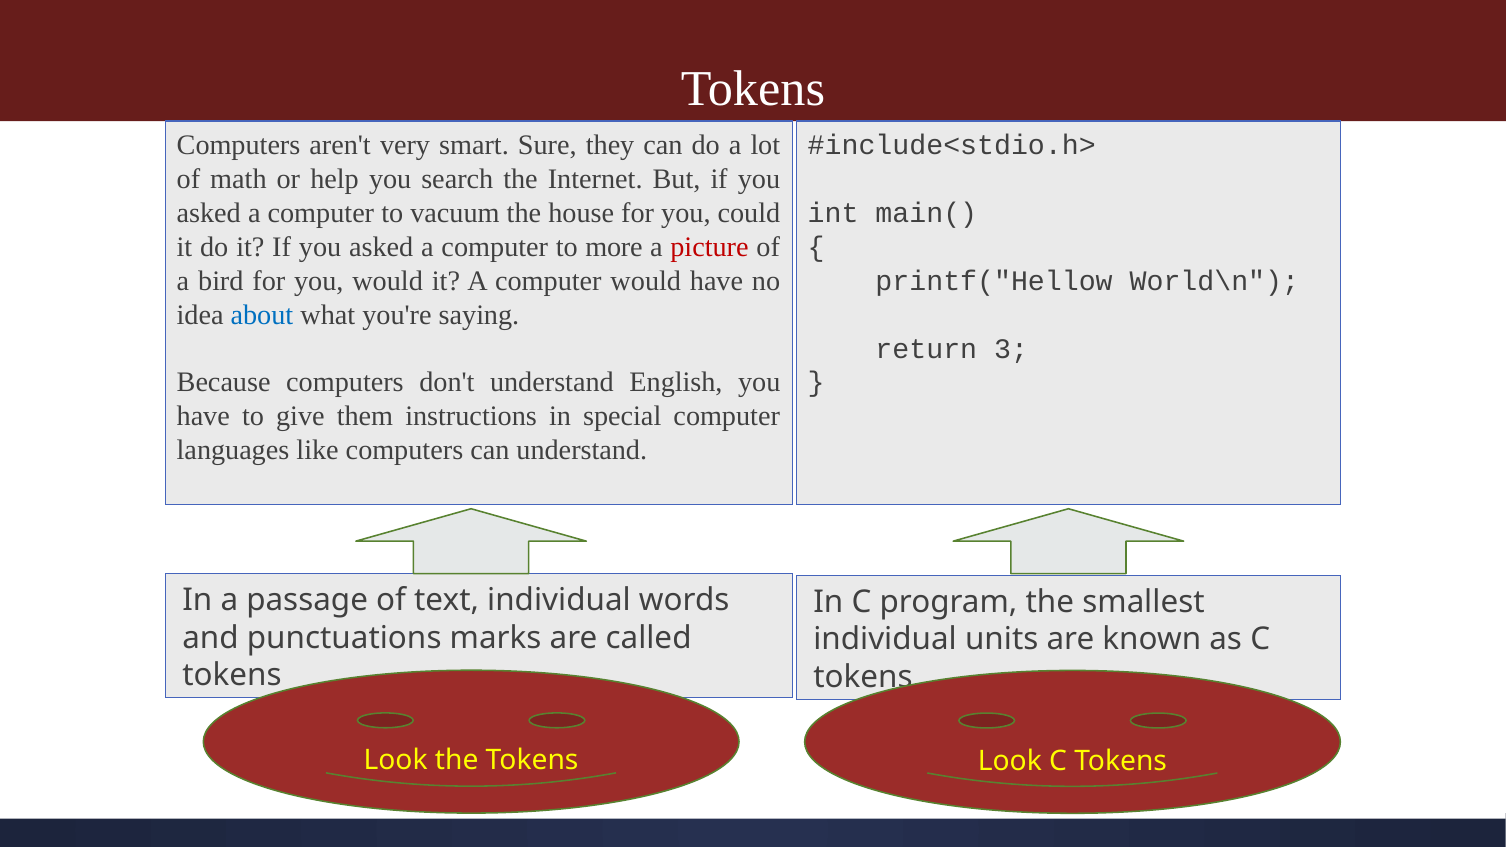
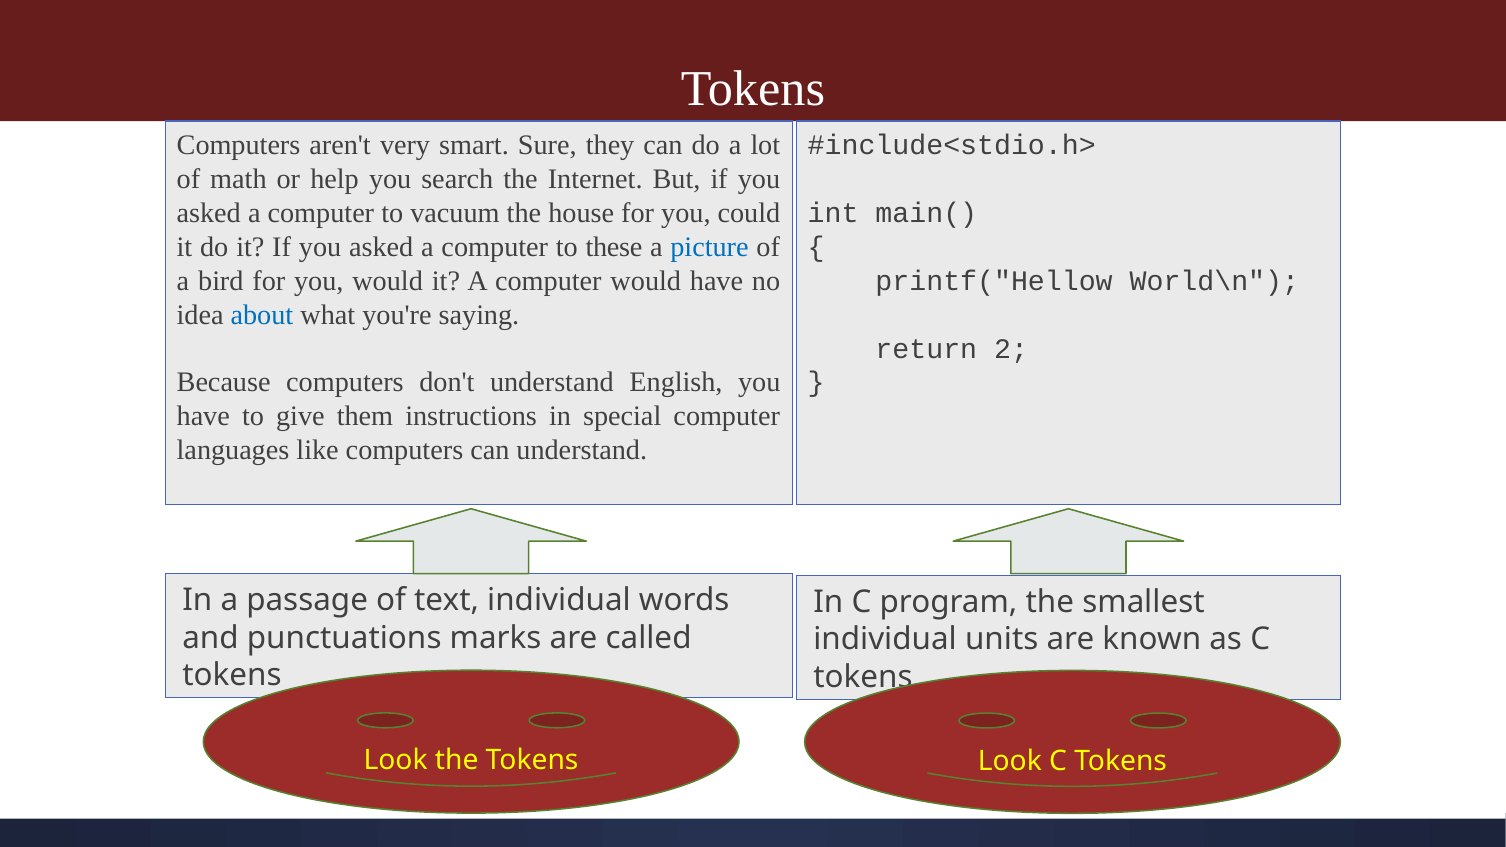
more: more -> these (614, 247)
picture colour: red -> blue (710, 247)
3: 3 -> 2 (1011, 349)
